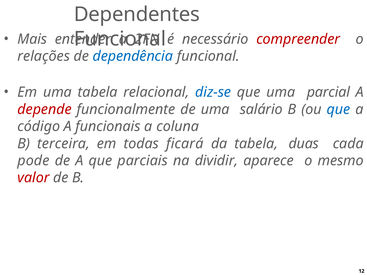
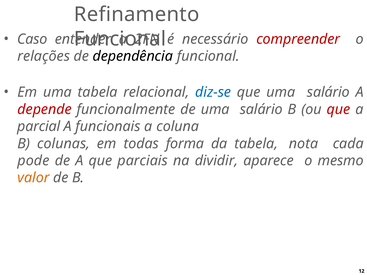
Dependentes: Dependentes -> Refinamento (137, 14)
Mais: Mais -> Caso (32, 39)
dependência colour: blue -> black (133, 56)
que uma parcial: parcial -> salário (328, 92)
que colour: blue -> red (339, 109)
código: código -> parcial (39, 127)
terceira: terceira -> colunas (63, 144)
ficará: ficará -> forma (185, 144)
duas: duas -> nota (304, 144)
valor colour: red -> orange (33, 178)
